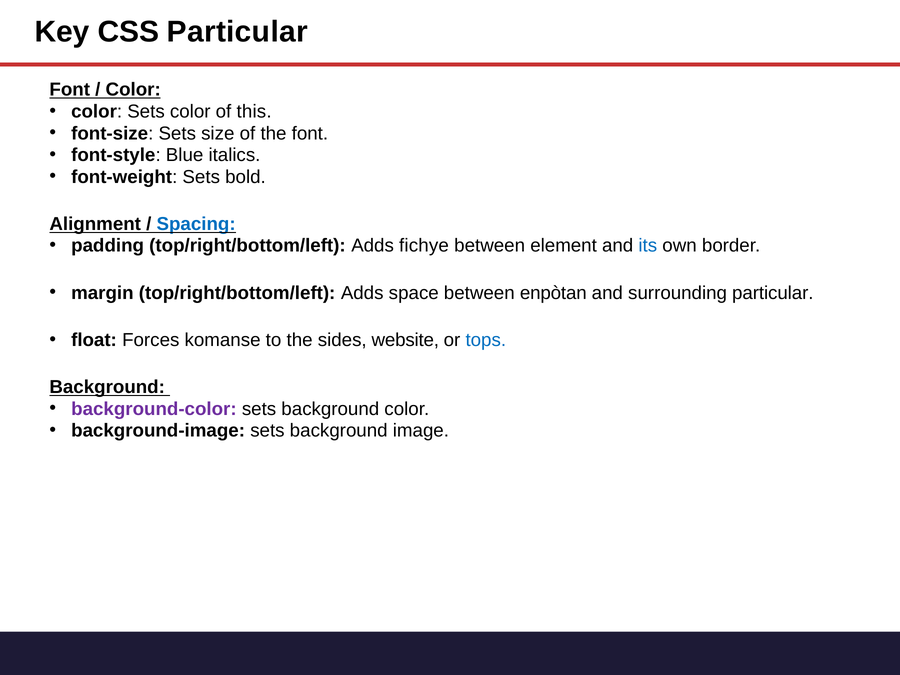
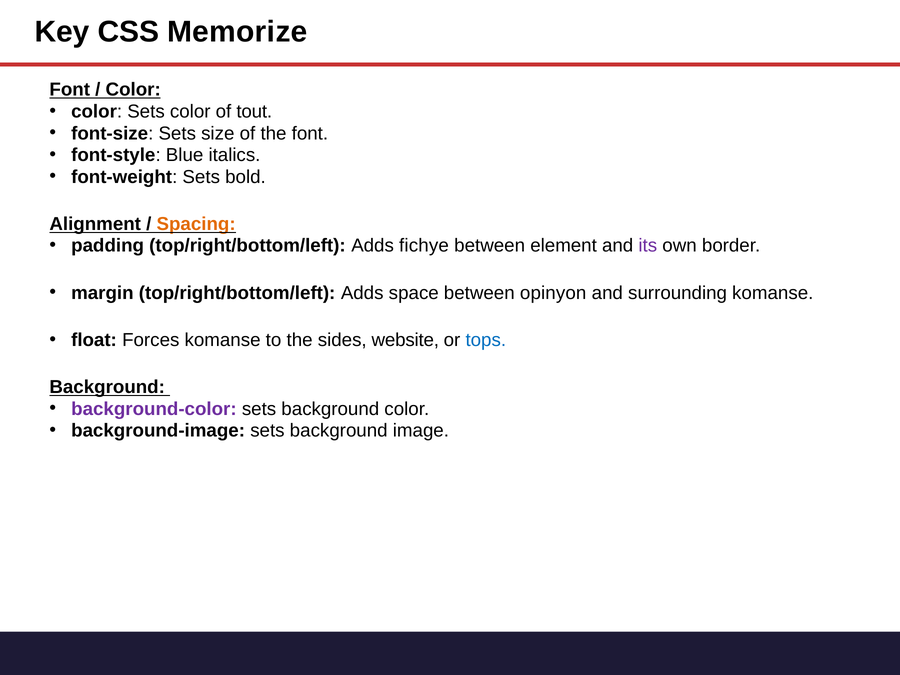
CSS Particular: Particular -> Memorize (237, 32)
this: this -> tout (254, 112)
Spacing colour: blue -> orange (196, 224)
its colour: blue -> purple (648, 246)
enpòtan: enpòtan -> opinyon (553, 293)
surrounding particular: particular -> komanse (773, 293)
